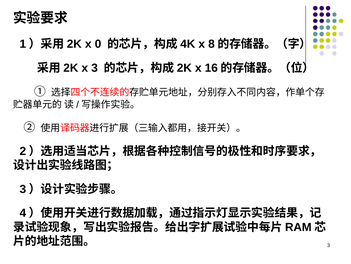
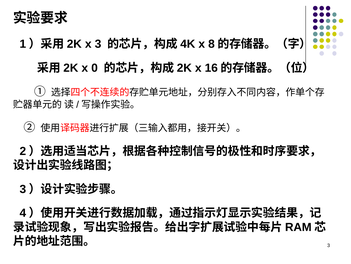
x 0: 0 -> 3 (98, 44)
x 3: 3 -> 0 (95, 68)
